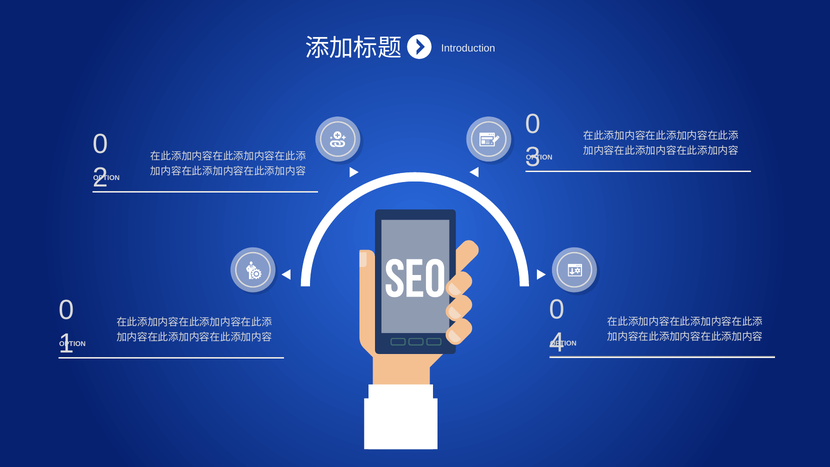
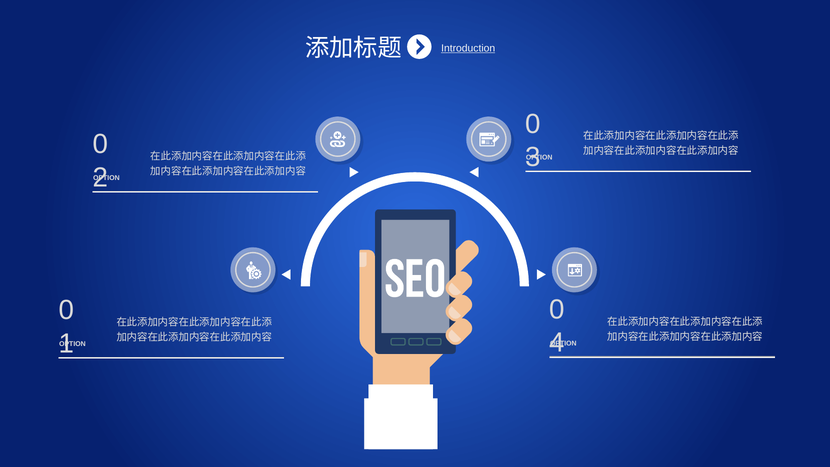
Introduction underline: none -> present (468, 48)
